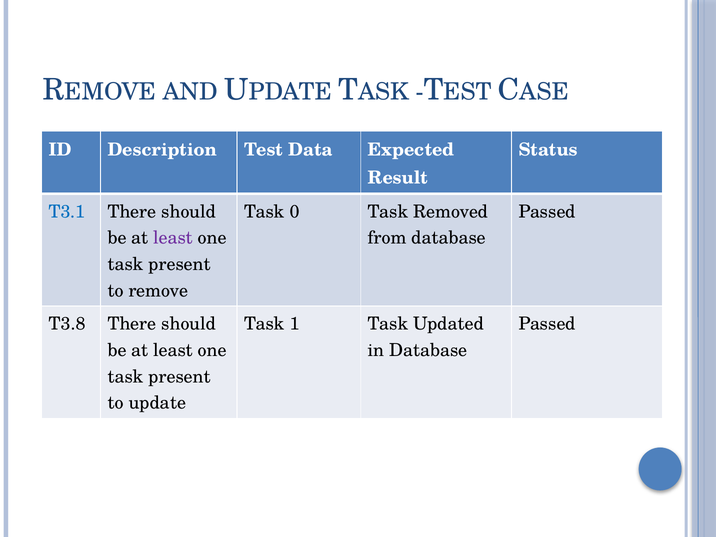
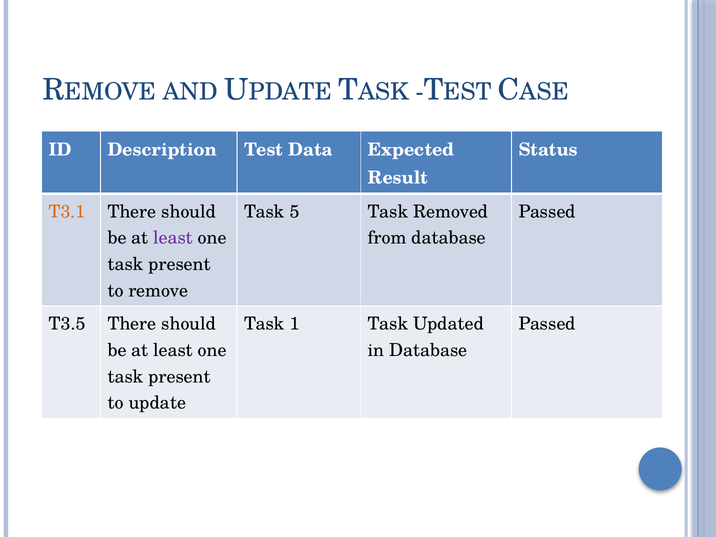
T3.1 colour: blue -> orange (67, 212)
0: 0 -> 5 (294, 212)
T3.8: T3.8 -> T3.5 (67, 324)
